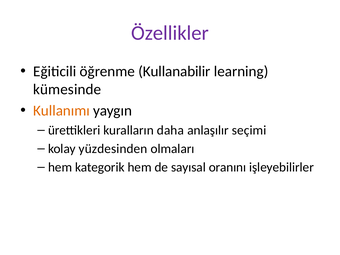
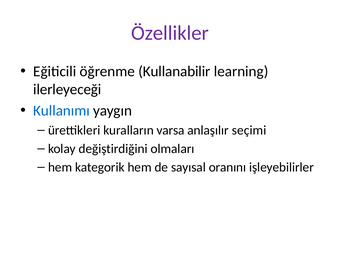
kümesinde: kümesinde -> ilerleyeceği (67, 89)
Kullanımı colour: orange -> blue (62, 111)
daha: daha -> varsa (171, 130)
yüzdesinden: yüzdesinden -> değiştirdiğini (113, 149)
